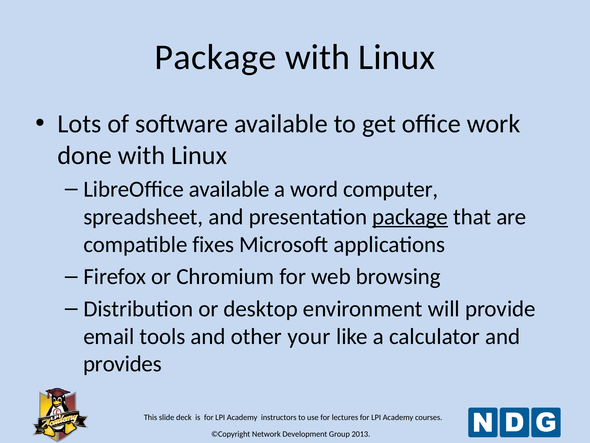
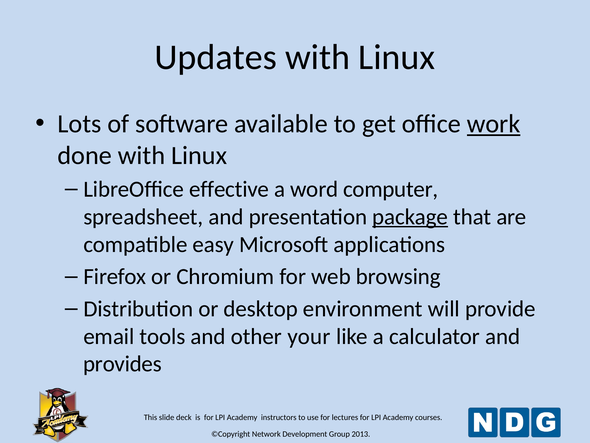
Package: Package -> Updates (216, 57)
work underline: none -> present (494, 124)
LibreOffice available: available -> effective (229, 189)
fixes: fixes -> easy (213, 244)
